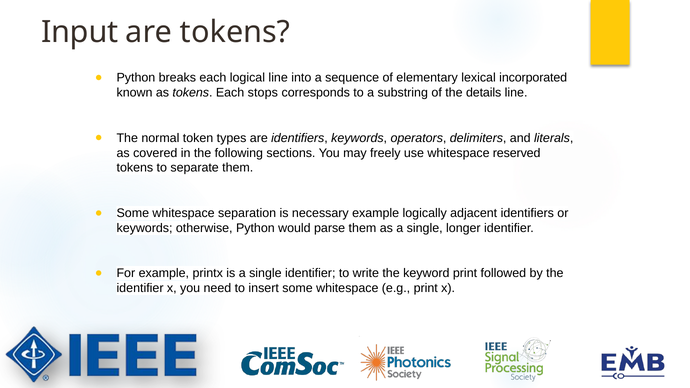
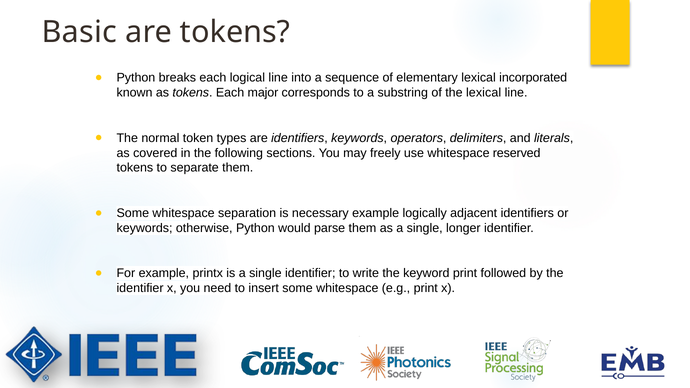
Input: Input -> Basic (79, 32)
stops: stops -> major (263, 93)
the details: details -> lexical (484, 93)
